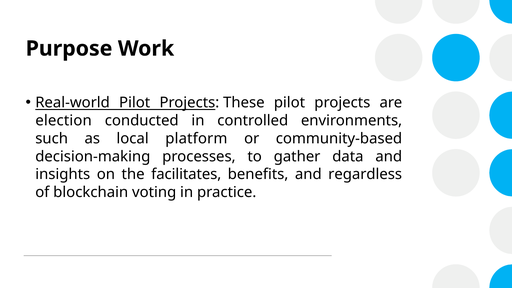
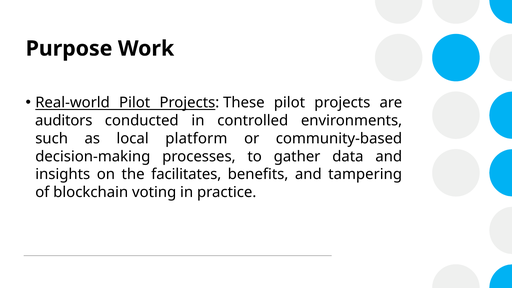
election: election -> auditors (64, 121)
regardless: regardless -> tampering (365, 174)
